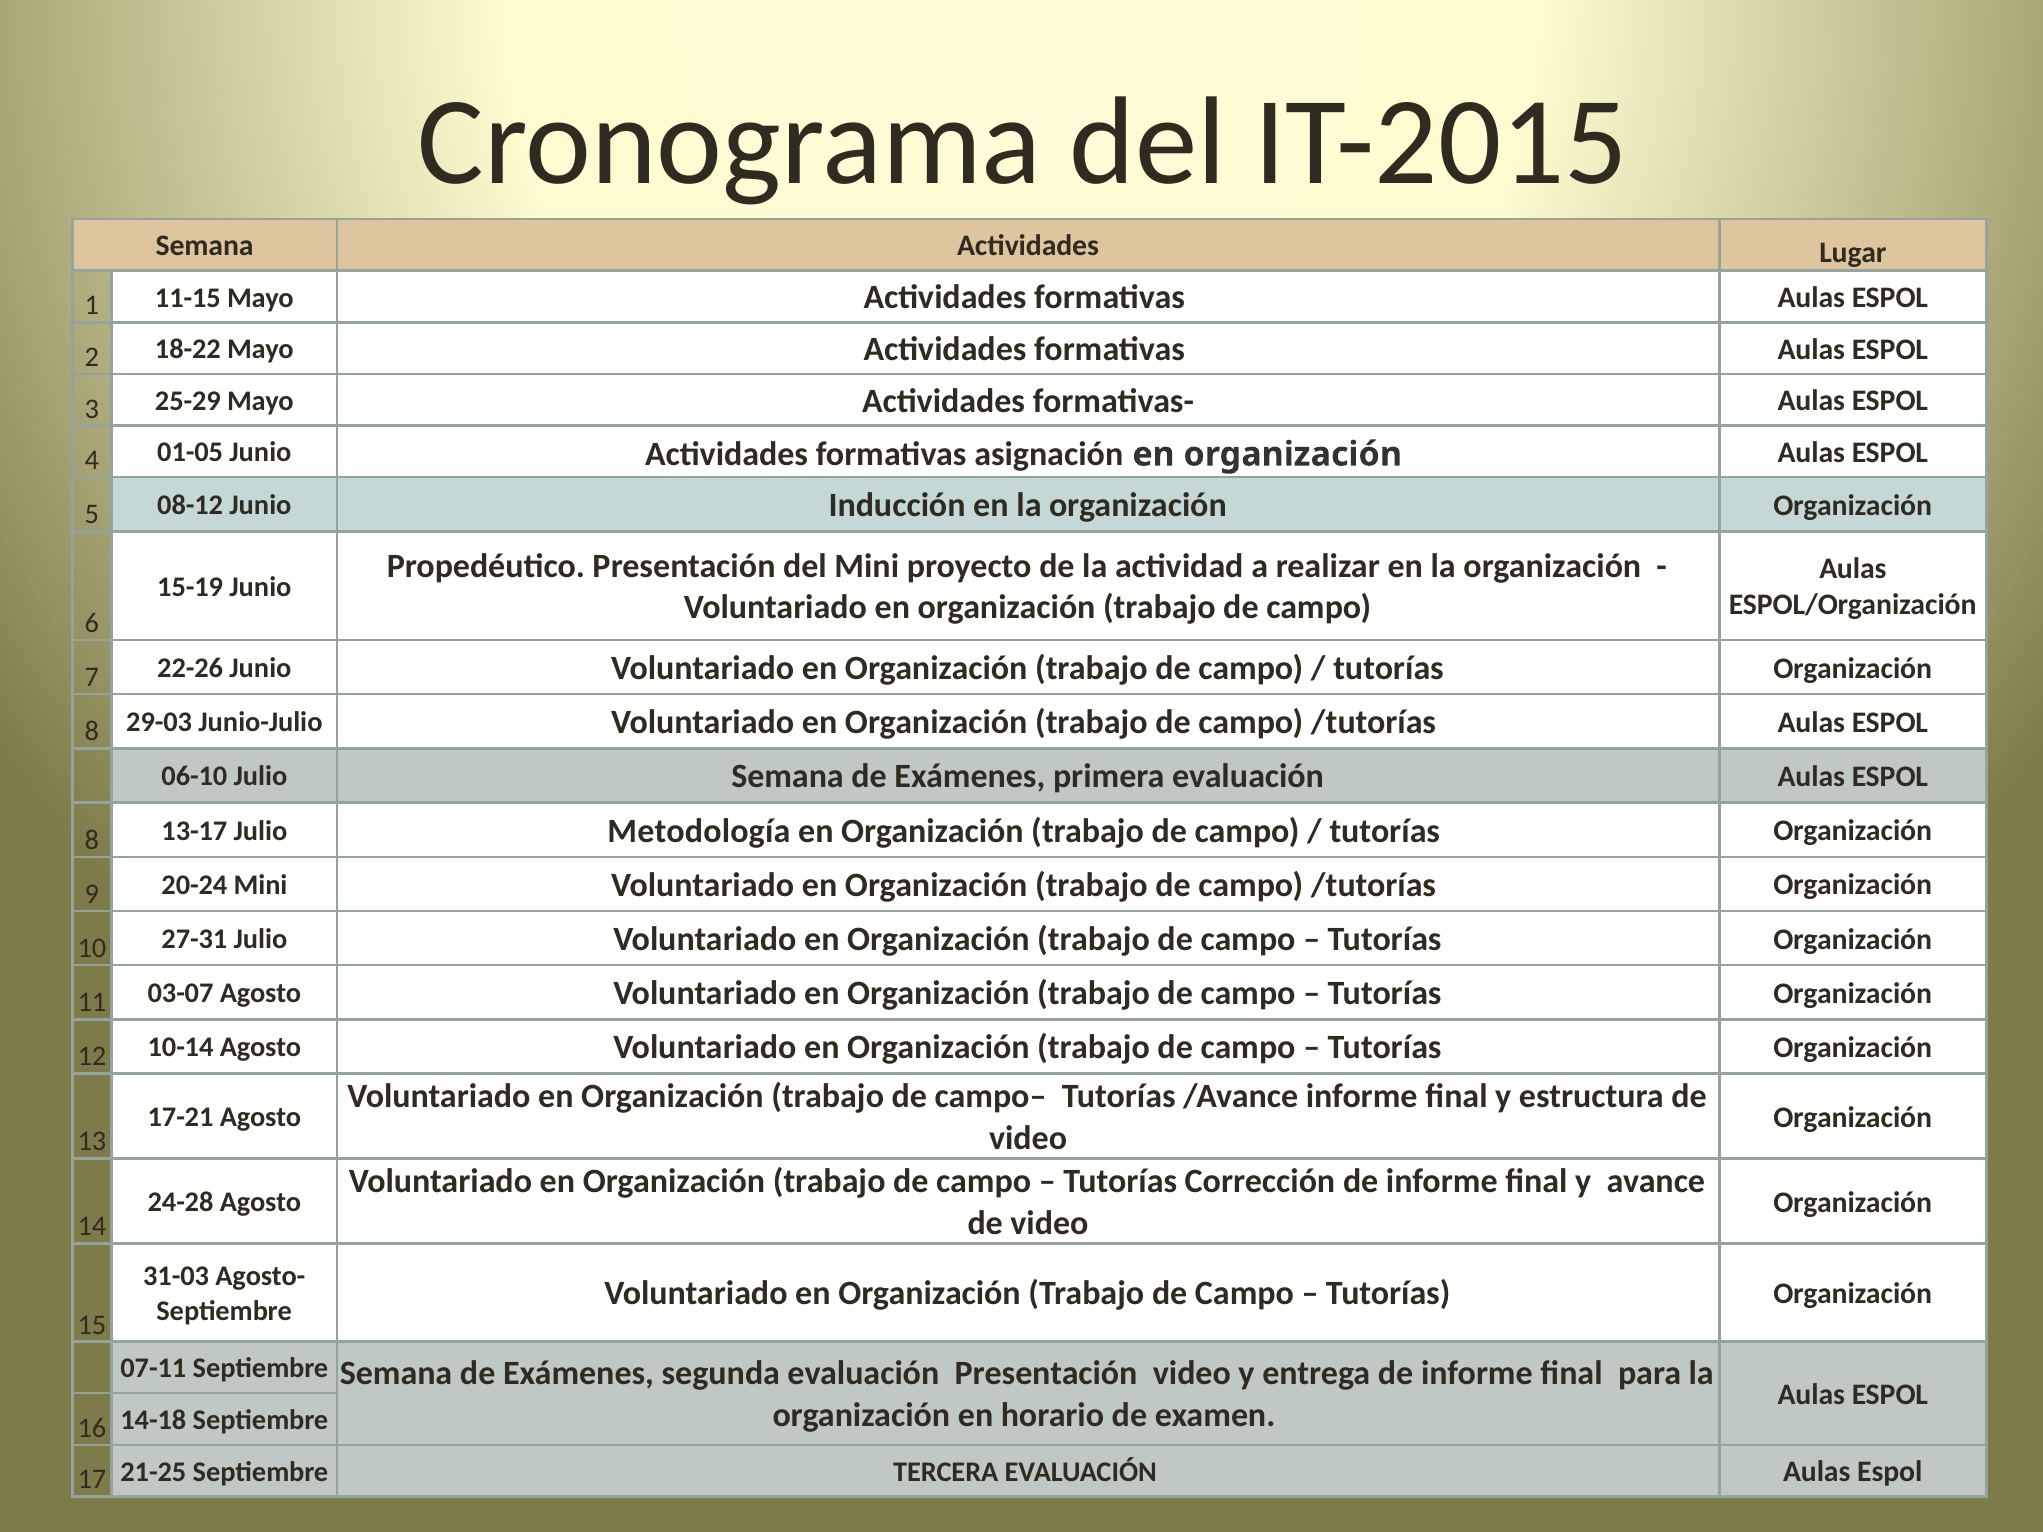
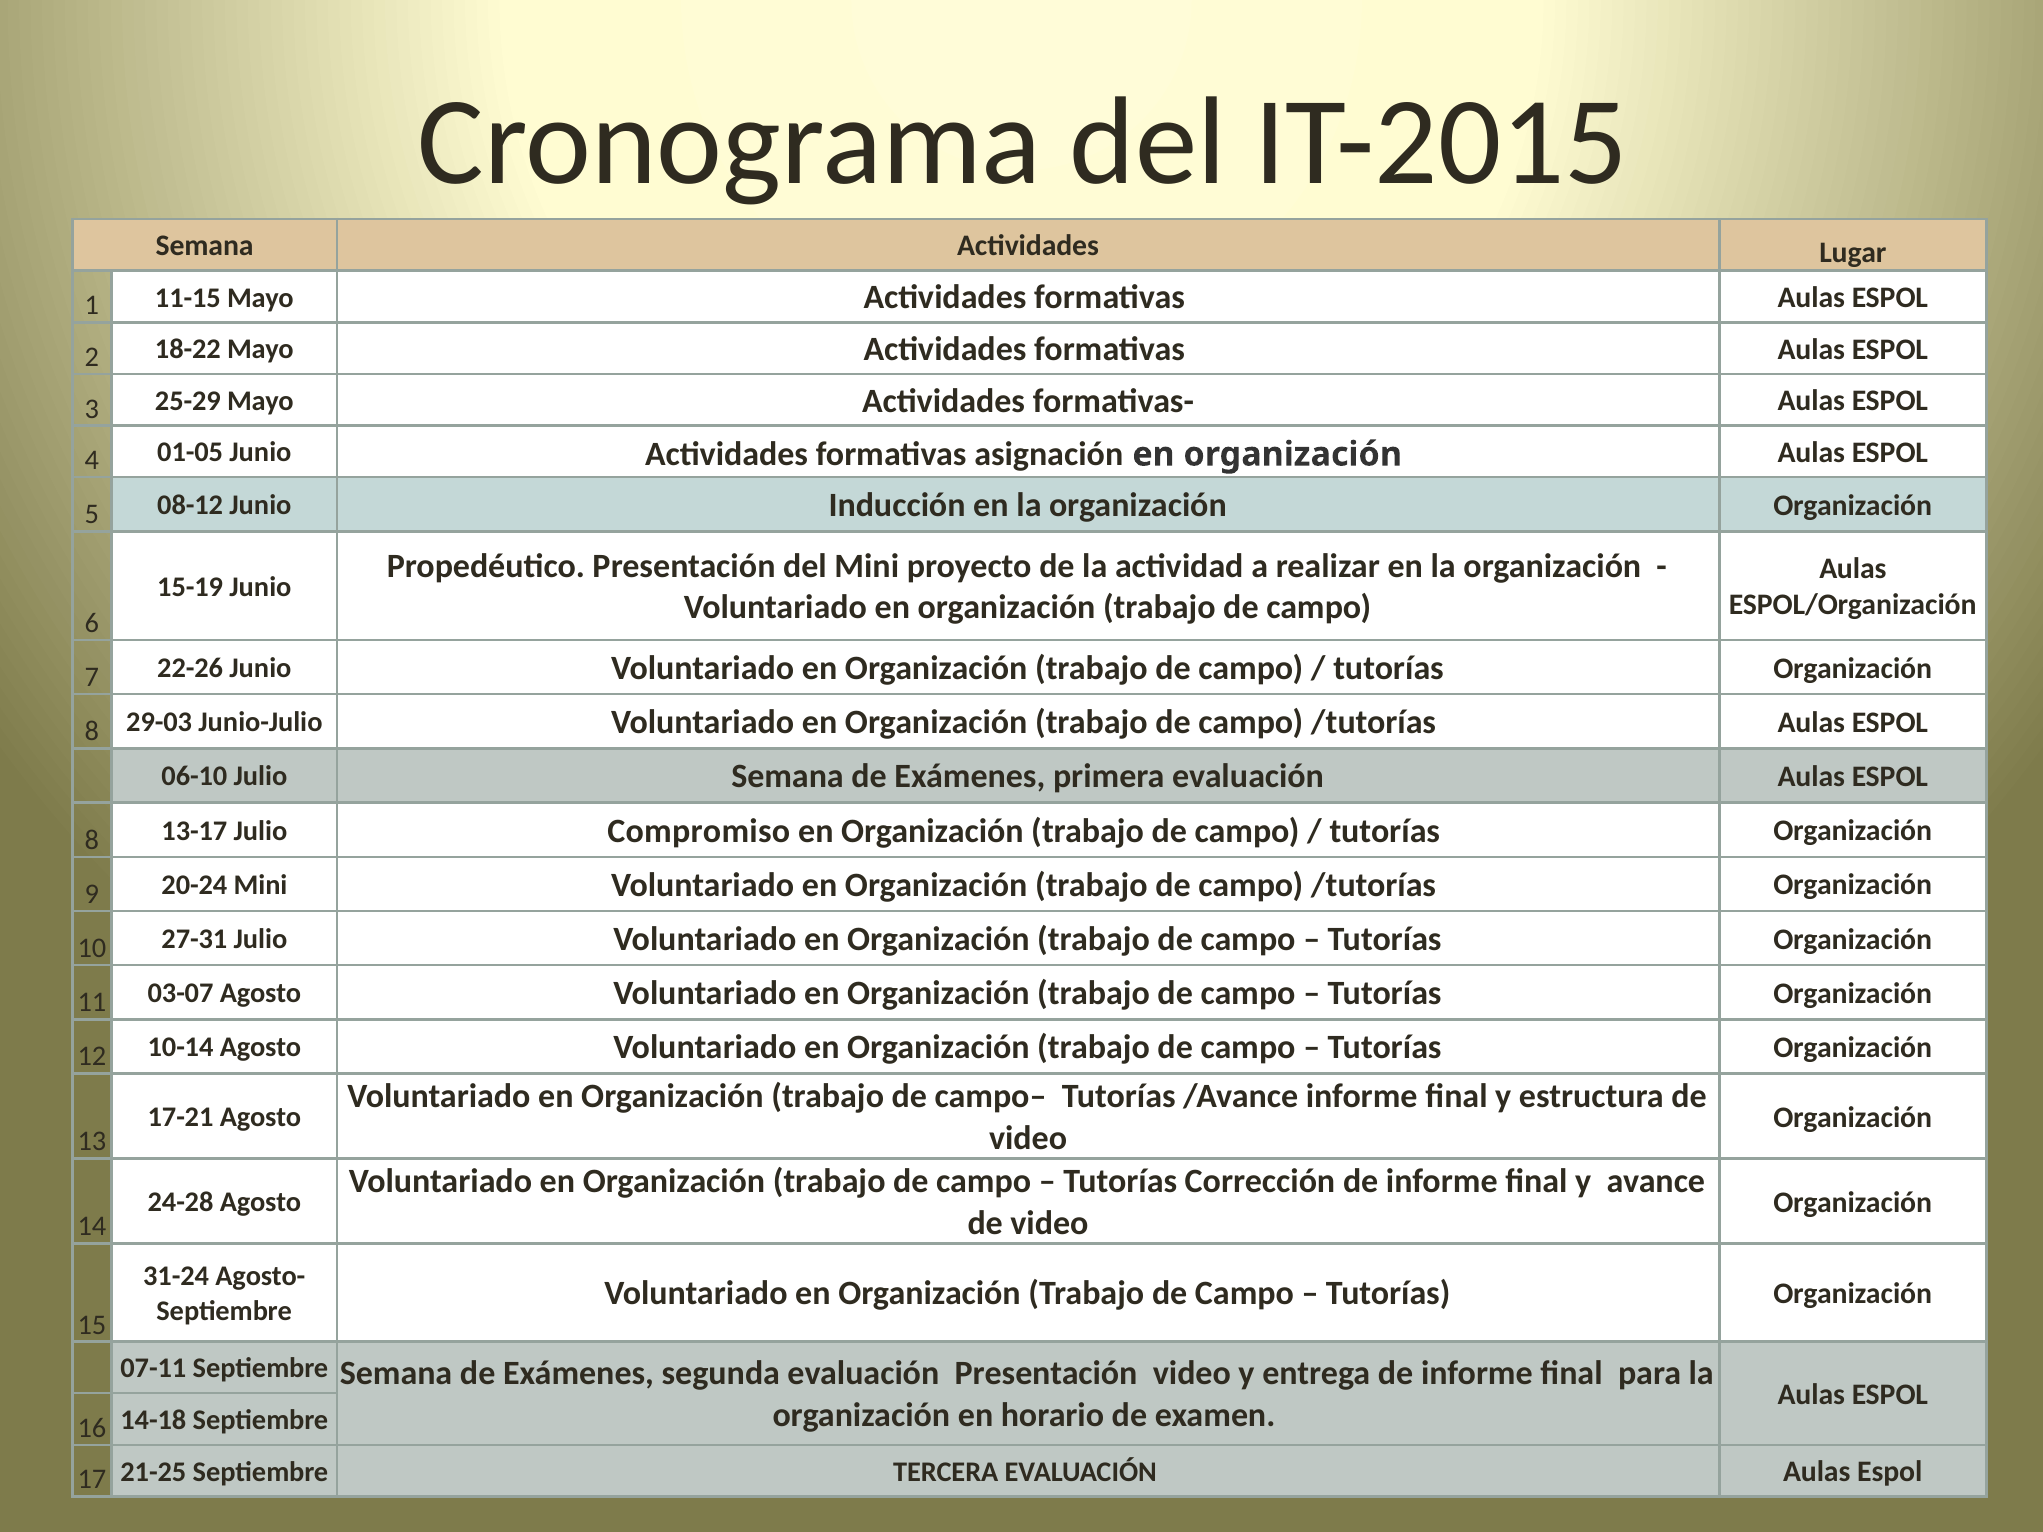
Metodología: Metodología -> Compromiso (699, 831)
31-03: 31-03 -> 31-24 (176, 1277)
